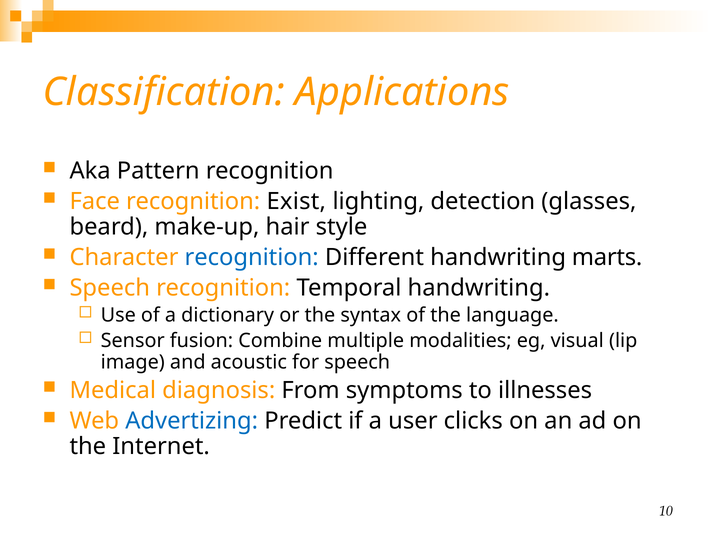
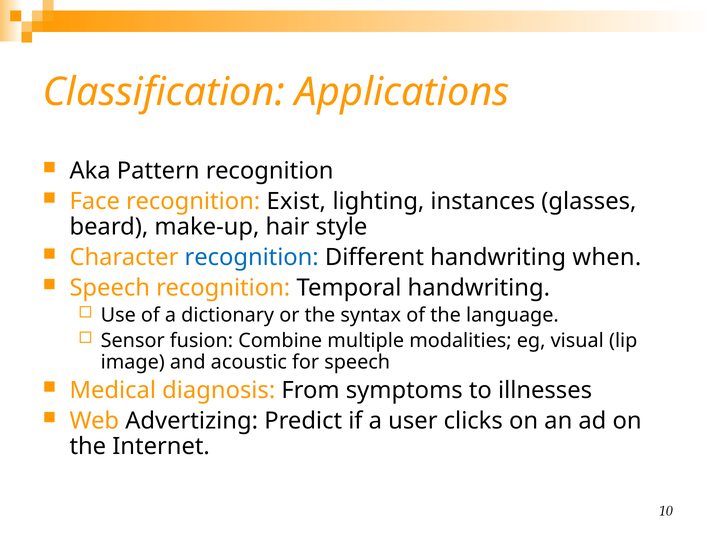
detection: detection -> instances (483, 201)
marts: marts -> when (607, 257)
Advertizing colour: blue -> black (192, 420)
